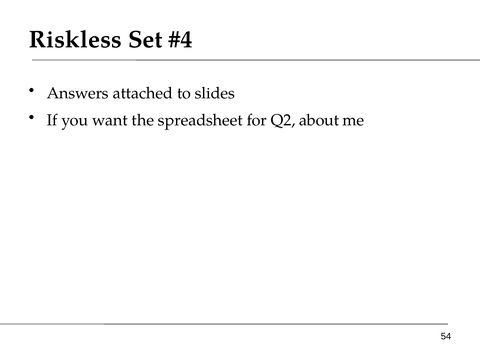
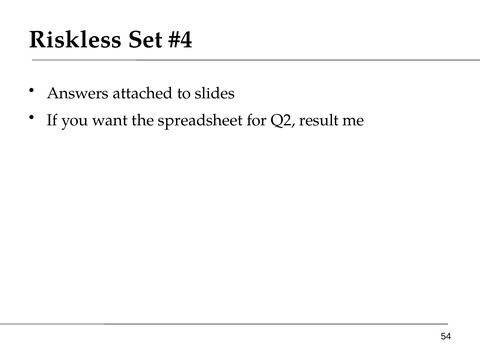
about: about -> result (319, 120)
